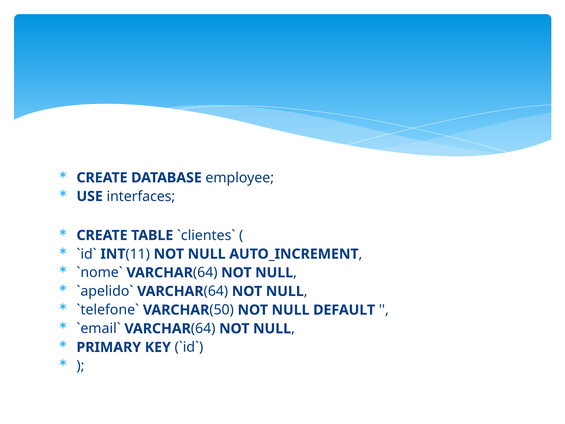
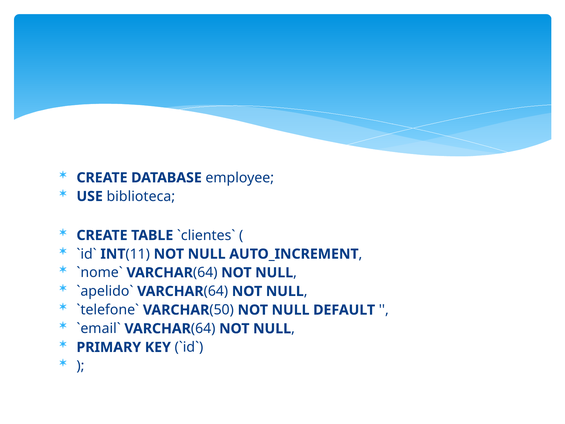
interfaces: interfaces -> biblioteca (141, 196)
